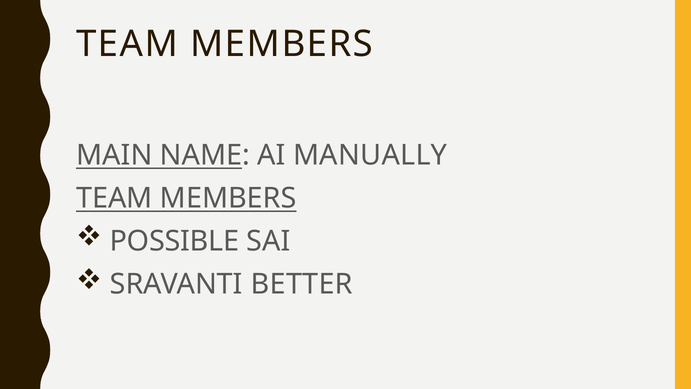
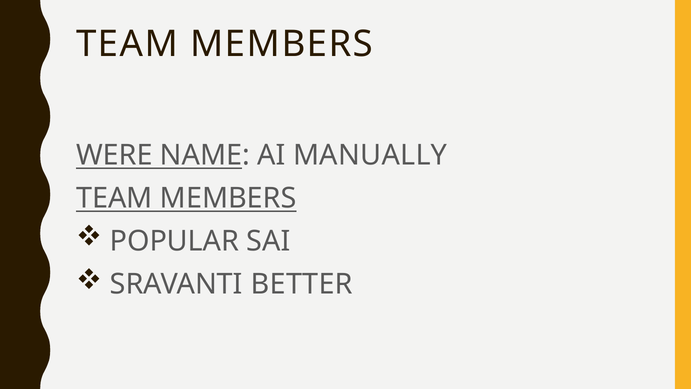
MAIN: MAIN -> WERE (114, 155)
POSSIBLE: POSSIBLE -> POPULAR (174, 241)
